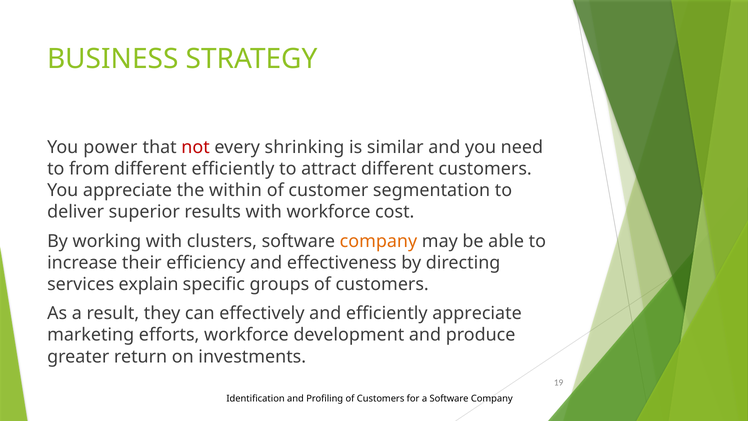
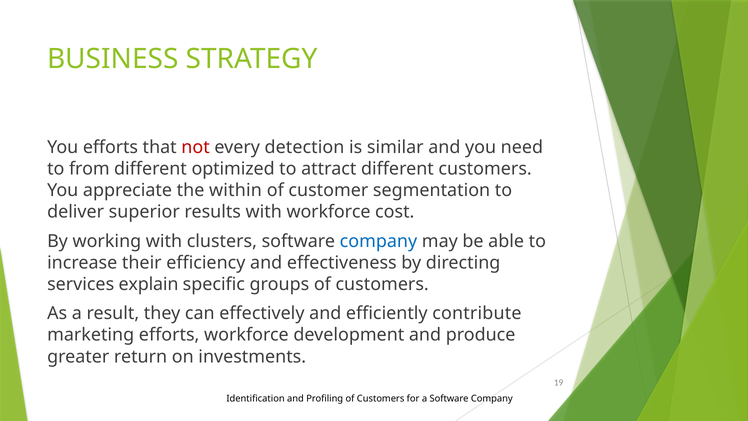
You power: power -> efforts (110, 147)
shrinking: shrinking -> detection (305, 147)
different efficiently: efficiently -> optimized (233, 169)
company colour: orange -> blue (378, 241)
efficiently appreciate: appreciate -> contribute (477, 313)
